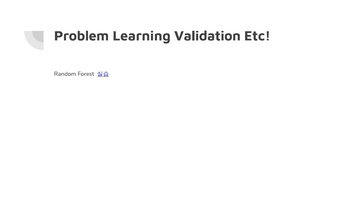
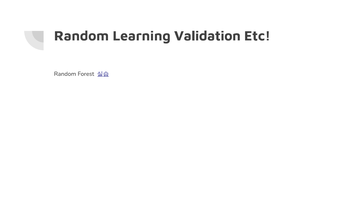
Problem: Problem -> Random (81, 36)
